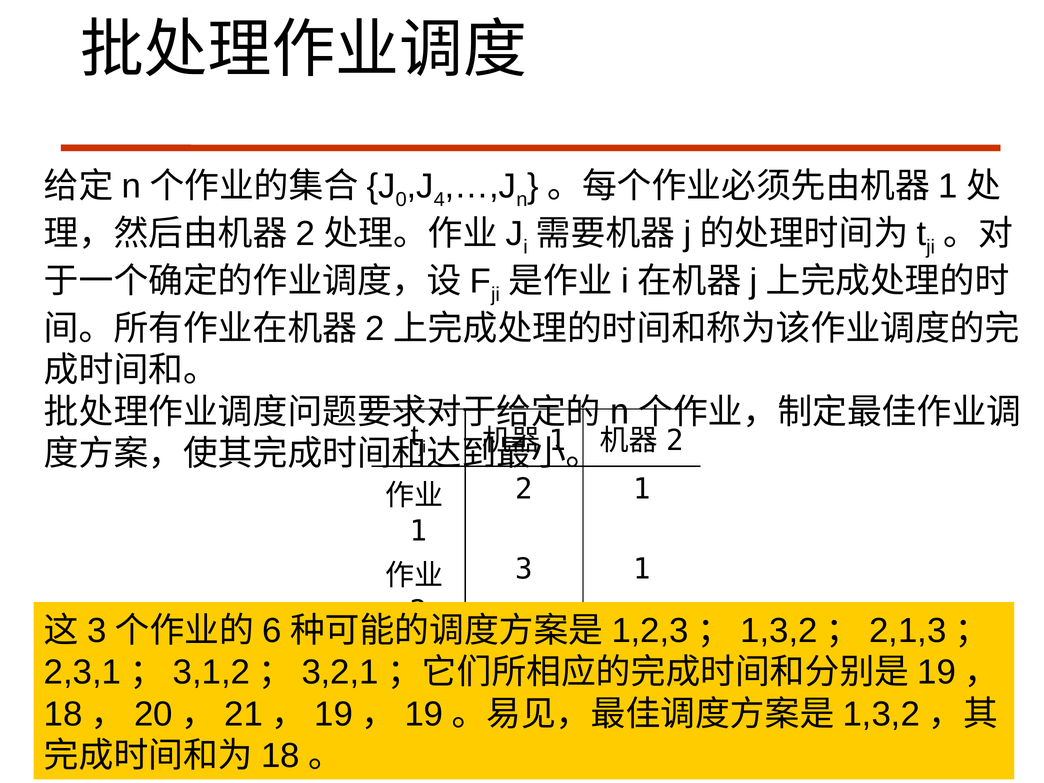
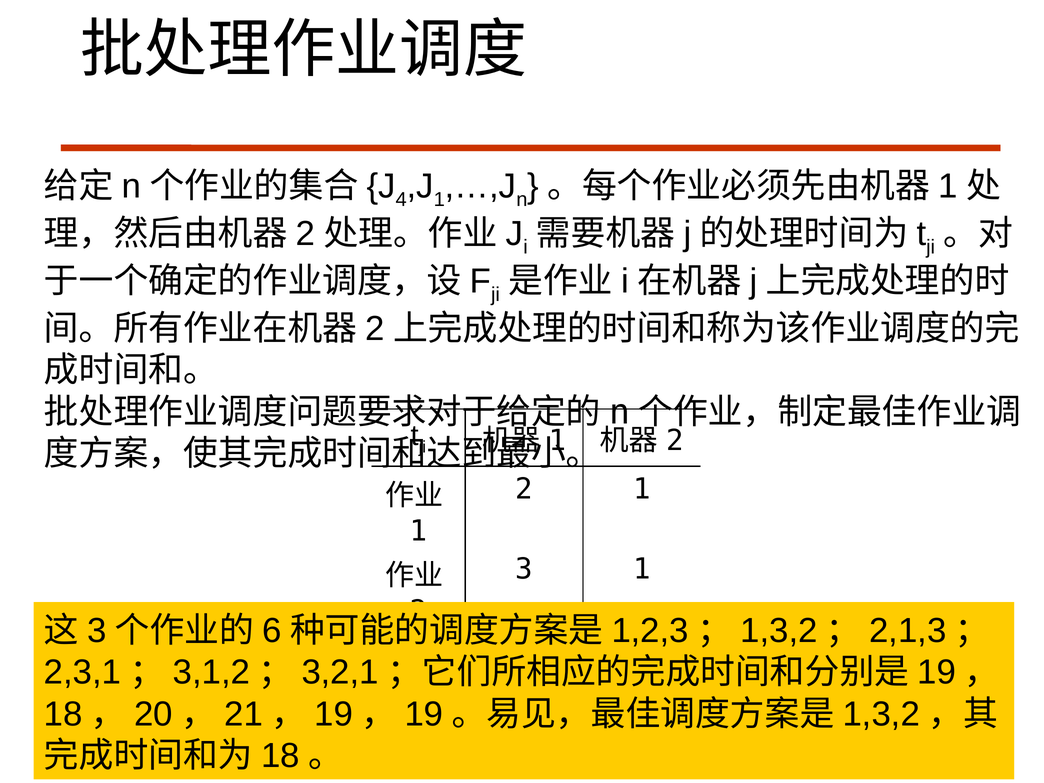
0: 0 -> 4 (401, 200)
4: 4 -> 1 (439, 200)
